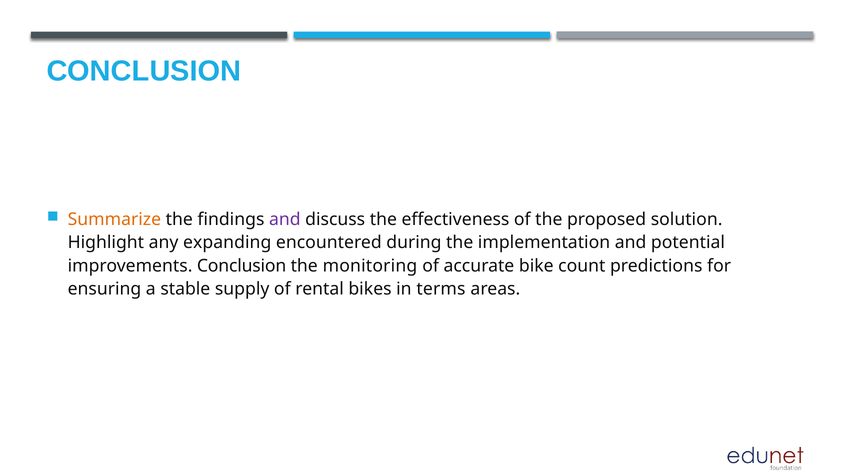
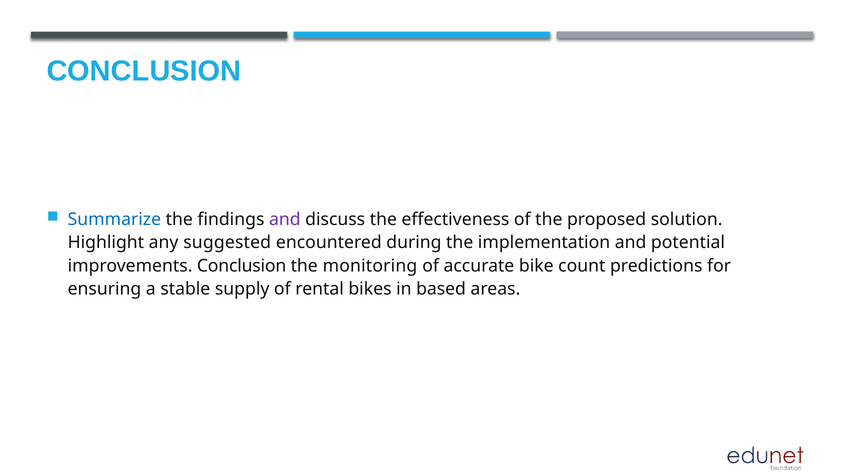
Summarize colour: orange -> blue (114, 219)
expanding: expanding -> suggested (227, 243)
terms: terms -> based (441, 289)
